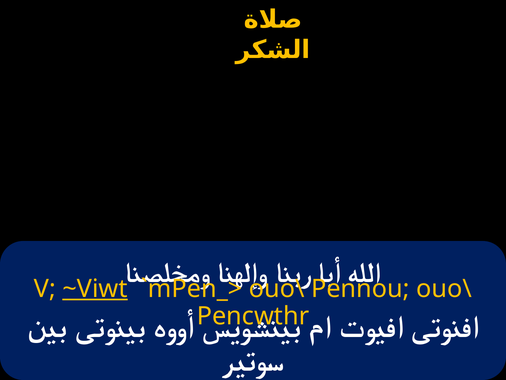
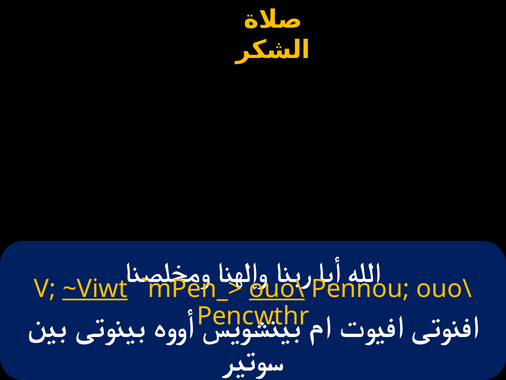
ouo\ underline: none -> present (277, 288)
